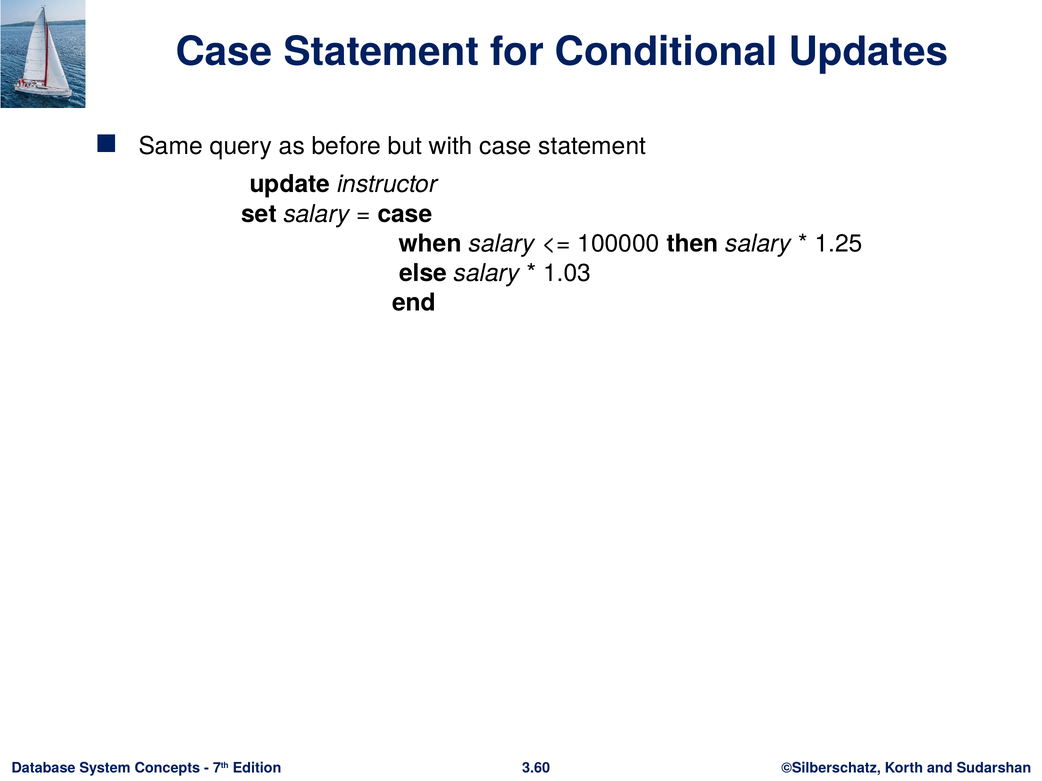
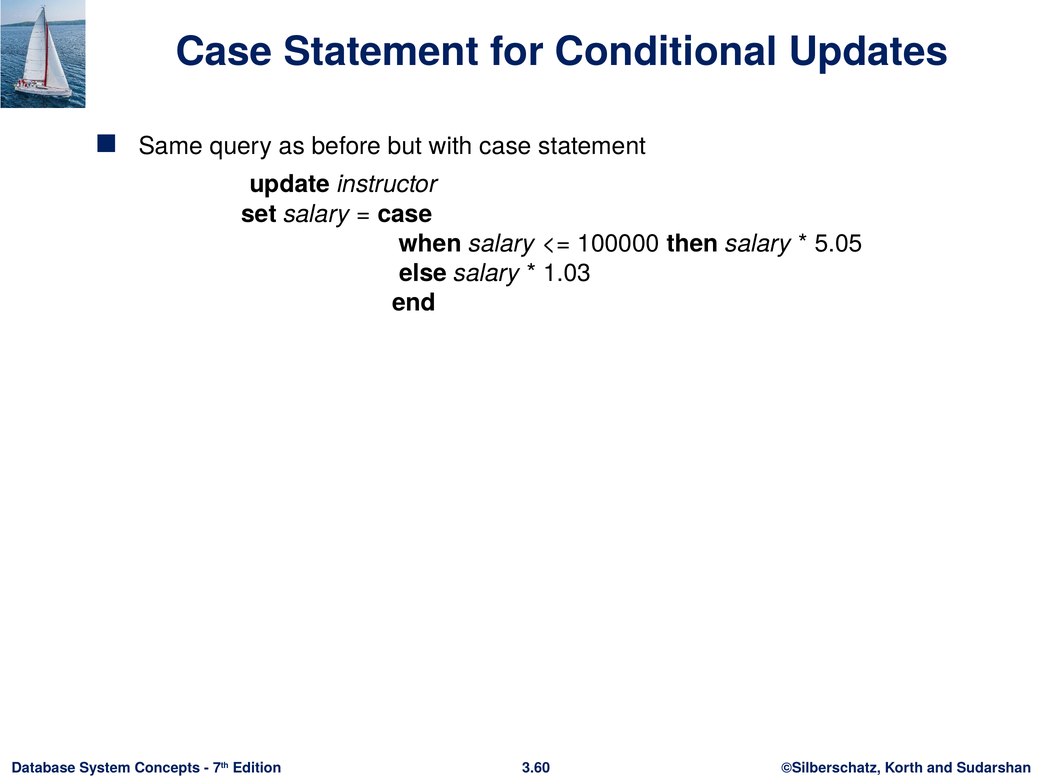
1.25: 1.25 -> 5.05 (839, 244)
